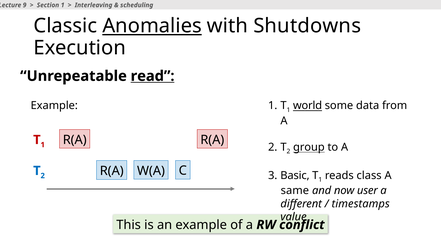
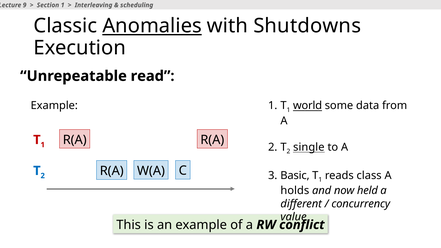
read underline: present -> none (153, 76)
group: group -> single (309, 147)
same: same -> holds (295, 191)
user: user -> held (367, 191)
timestamps: timestamps -> concurrency (361, 204)
